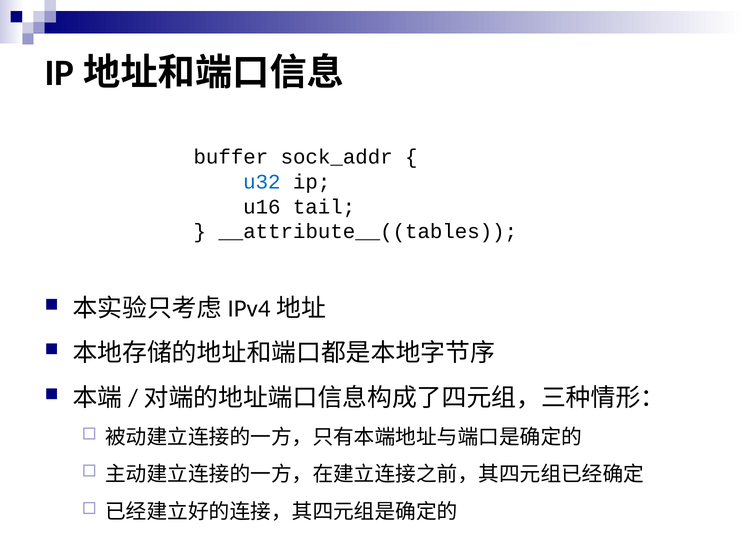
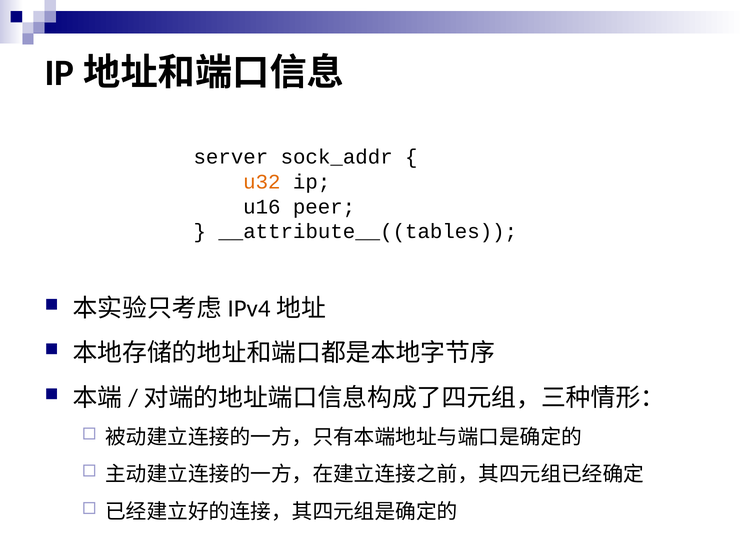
buffer: buffer -> server (231, 157)
u32 colour: blue -> orange (262, 182)
tail: tail -> peer (324, 207)
